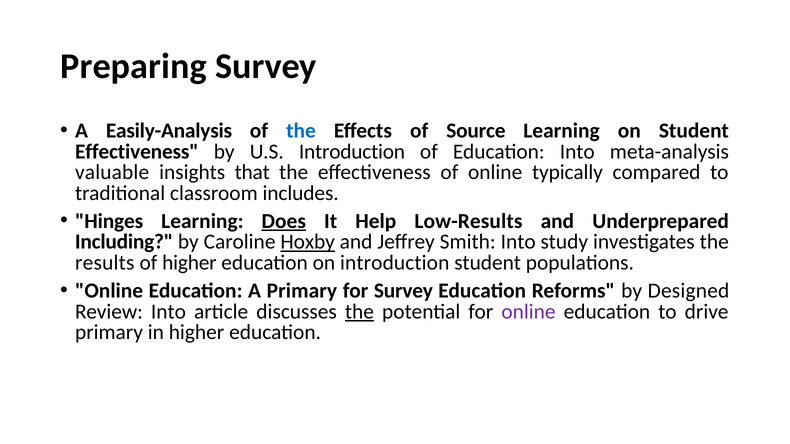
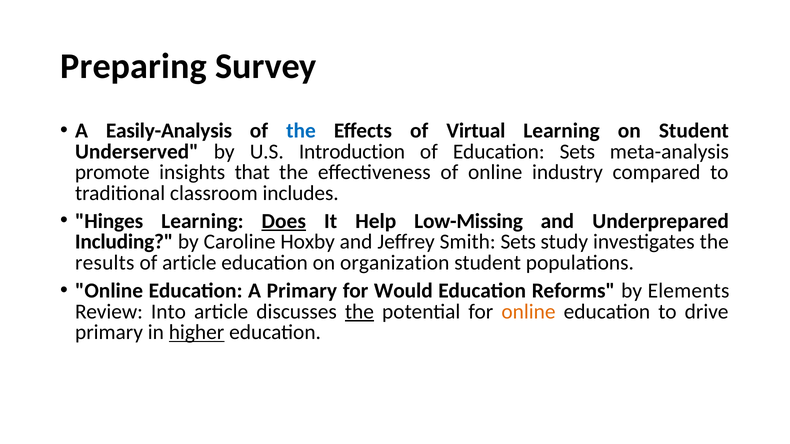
Source: Source -> Virtual (476, 131)
Effectiveness: Effectiveness -> Underserved (137, 152)
Education Into: Into -> Sets (577, 152)
valuable: valuable -> promote (112, 172)
typically: typically -> industry (567, 172)
Low-Results: Low-Results -> Low-Missing (469, 221)
Hoxby underline: present -> none (308, 242)
Smith Into: Into -> Sets (518, 242)
of higher: higher -> article (189, 263)
on introduction: introduction -> organization (395, 263)
for Survey: Survey -> Would (403, 291)
Designed: Designed -> Elements (689, 291)
online colour: purple -> orange (528, 312)
higher underline: none -> present (197, 333)
